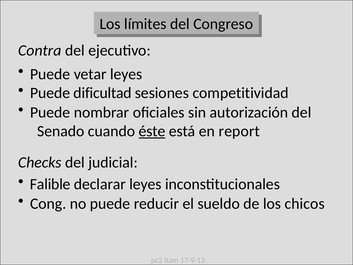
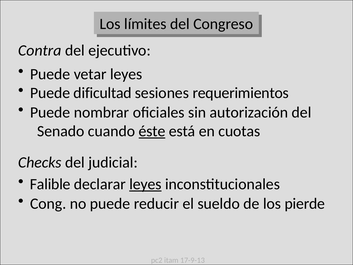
competitividad: competitividad -> requerimientos (241, 93)
report: report -> cuotas (239, 131)
leyes underline: none -> present (145, 184)
chicos: chicos -> pierde (305, 203)
